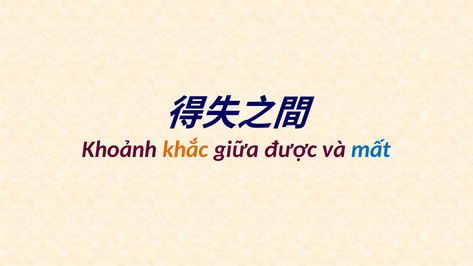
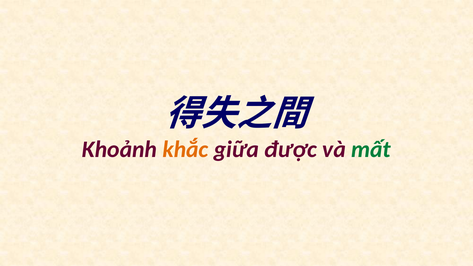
mất colour: blue -> green (371, 149)
